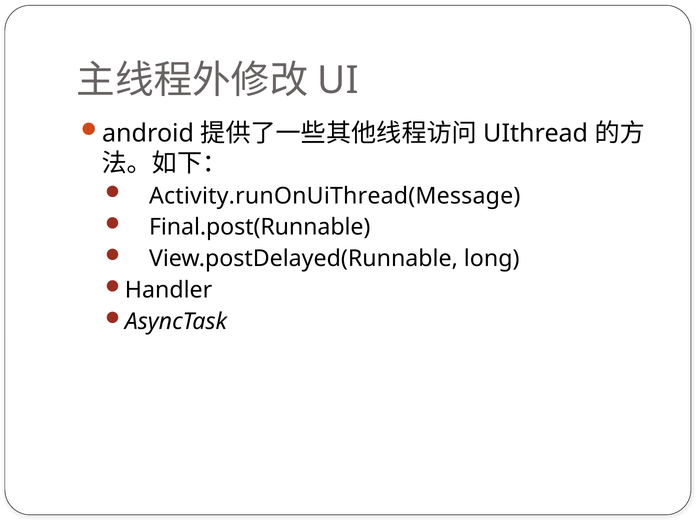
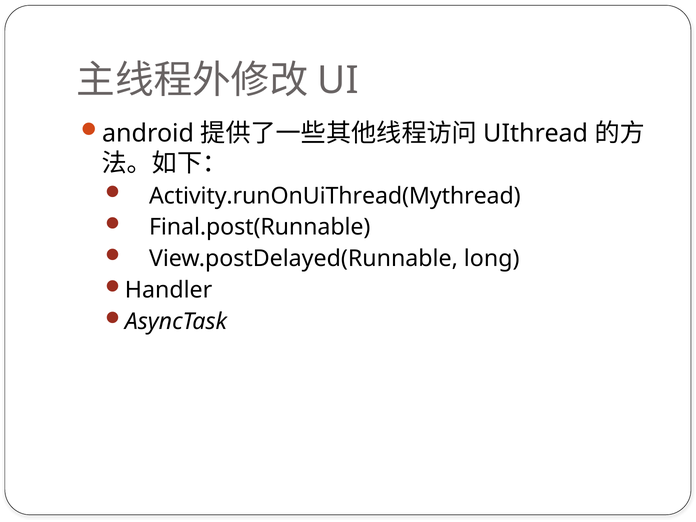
Activity.runOnUiThread(Message: Activity.runOnUiThread(Message -> Activity.runOnUiThread(Mythread (335, 196)
